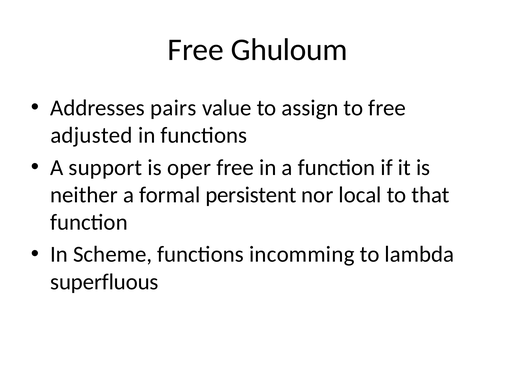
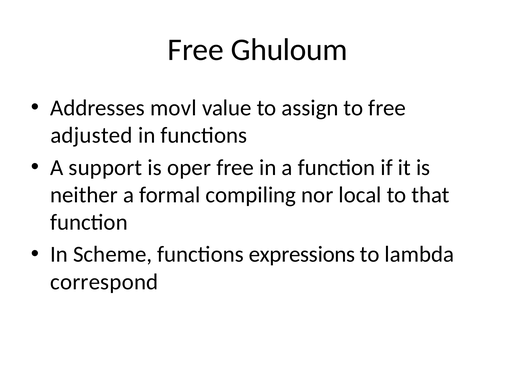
pairs: pairs -> movl (173, 108)
persistent: persistent -> compiling (251, 195)
incomming: incomming -> expressions (302, 255)
superfluous: superfluous -> correspond (104, 282)
